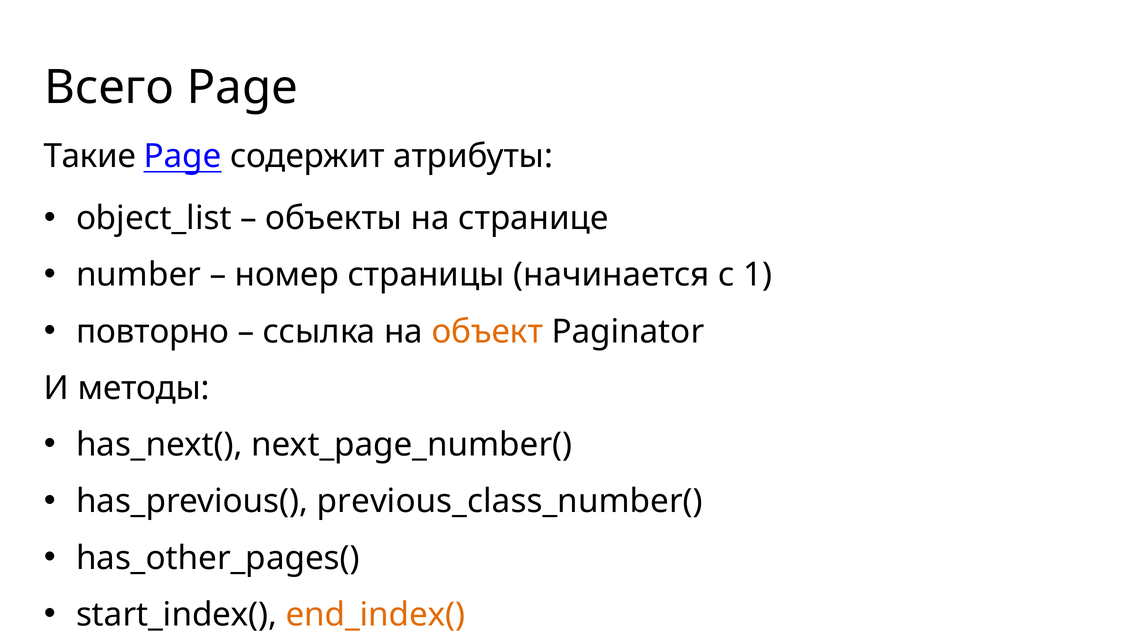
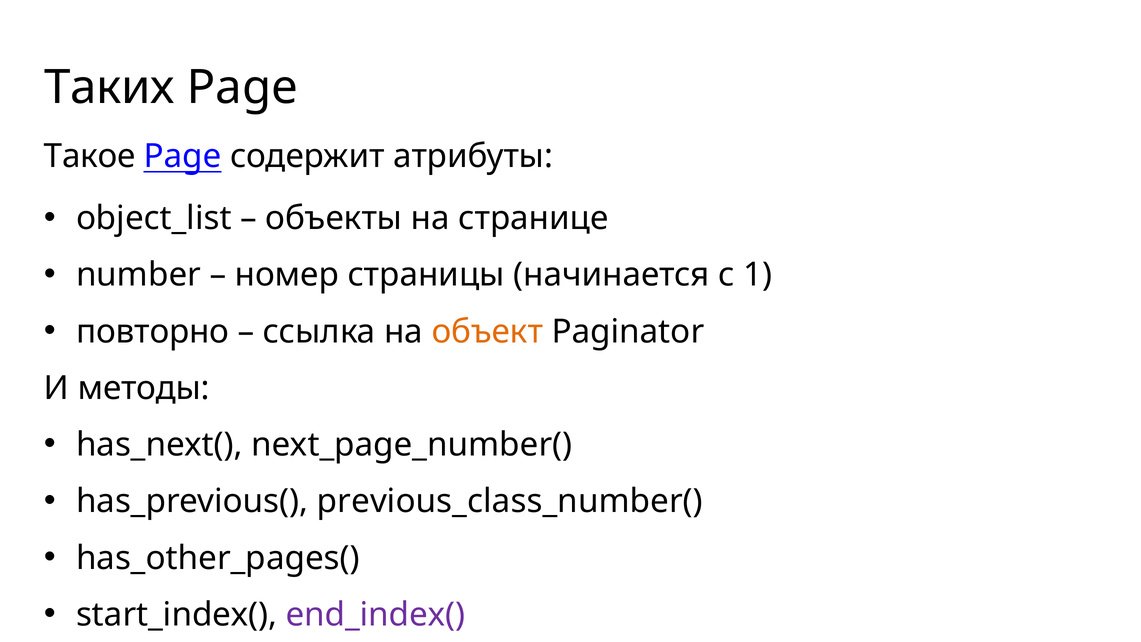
Всего: Всего -> Таких (109, 88)
Такие: Такие -> Такое (90, 156)
end_index( colour: orange -> purple (375, 614)
